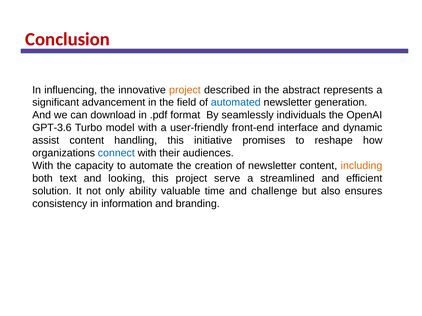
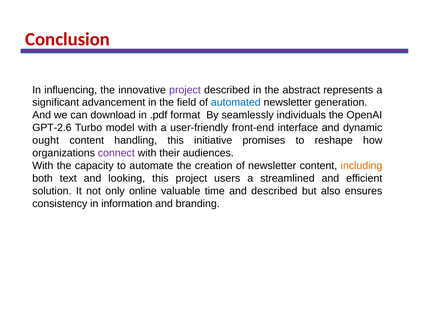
project colour: orange -> purple (185, 90)
GPT-3.6: GPT-3.6 -> GPT-2.6 (52, 128)
assist: assist -> ought (46, 141)
connect colour: blue -> purple (116, 153)
serve: serve -> users (227, 179)
ability: ability -> online (143, 191)
and challenge: challenge -> described (274, 191)
